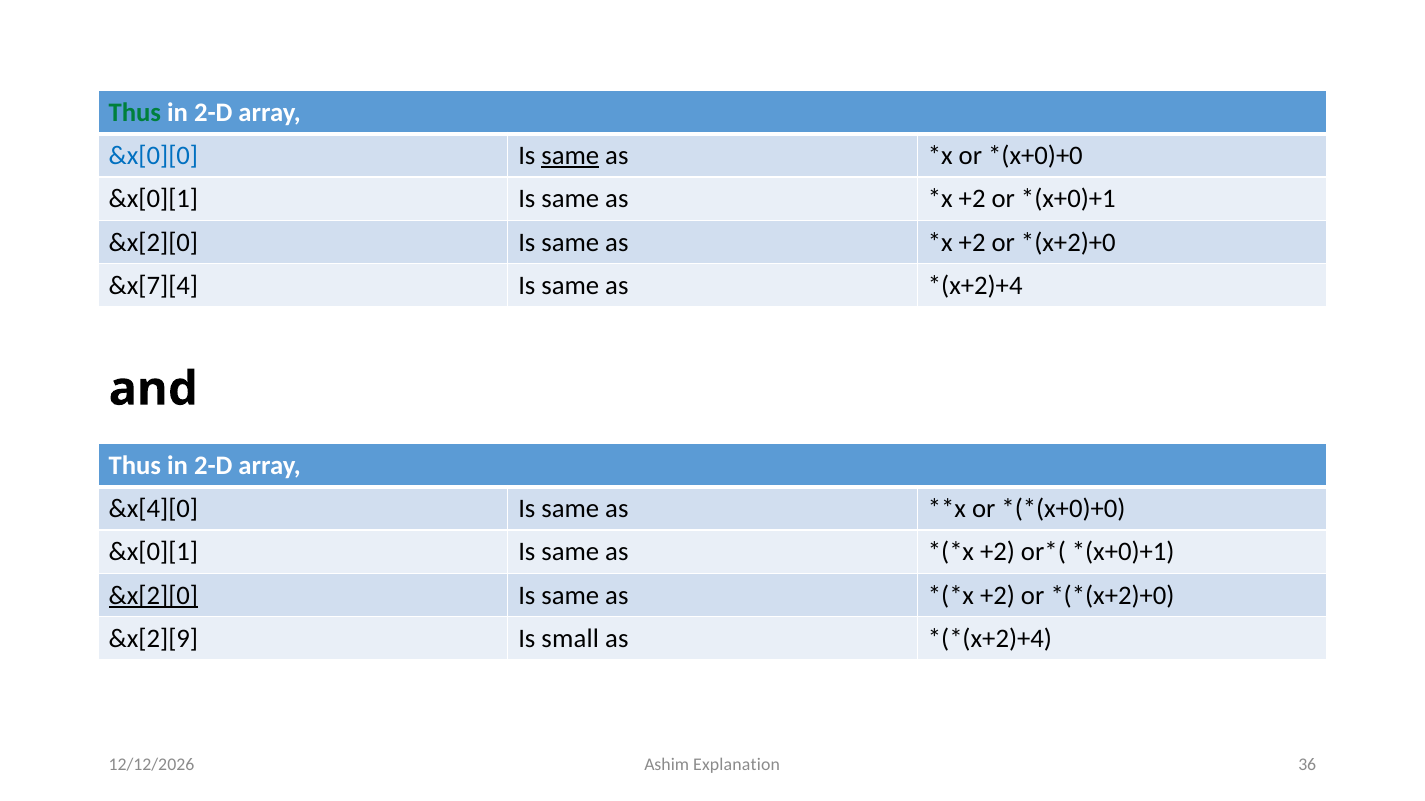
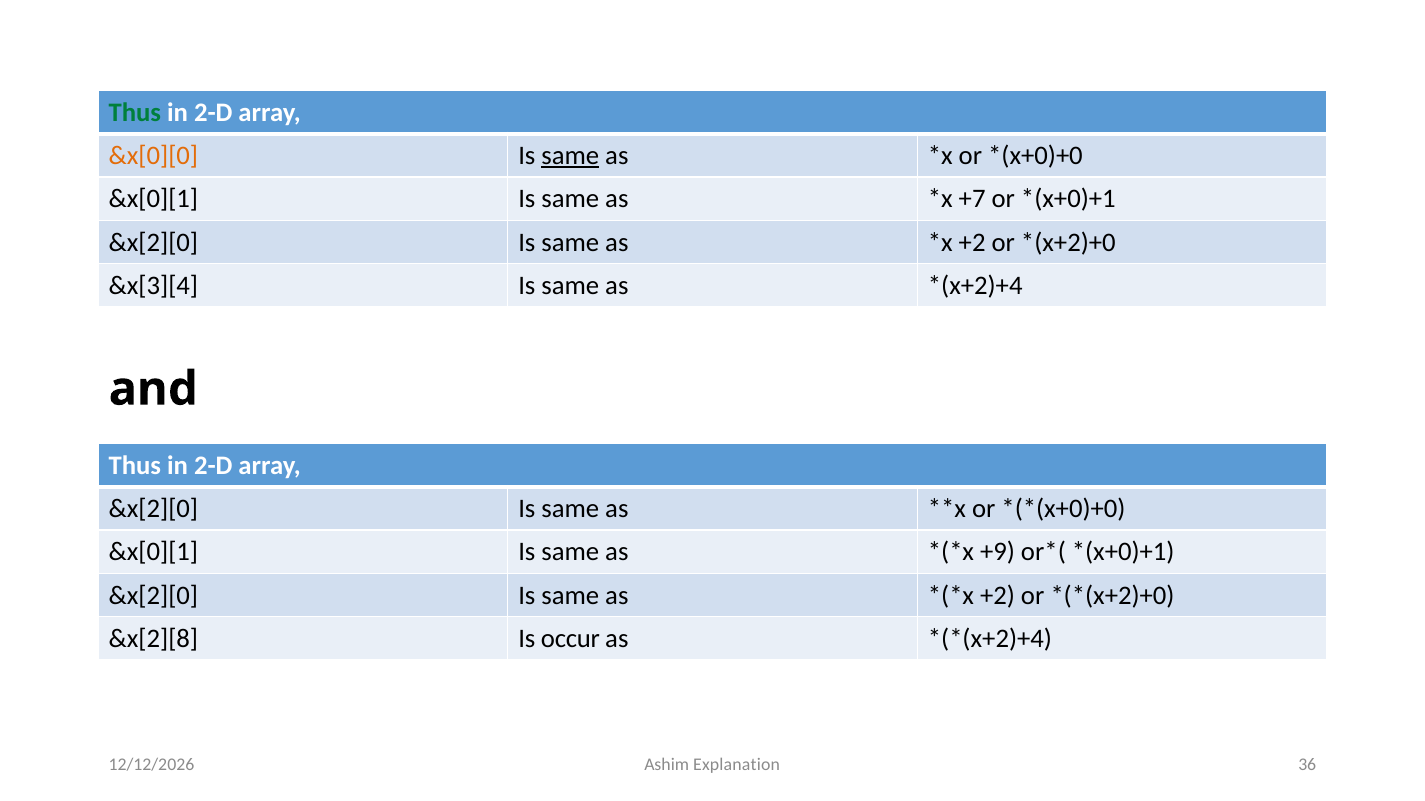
&x[0][0 colour: blue -> orange (153, 156)
+2: +2 -> +7 (972, 199)
&x[7][4: &x[7][4 -> &x[3][4 (153, 286)
&x[4][0: &x[4][0 -> &x[2][0 (153, 509)
+2: +2 -> +9 (998, 552)
&x[2][0 underline: present -> none (153, 596)
&x[2][9: &x[2][9 -> &x[2][8 (153, 639)
small: small -> occur (570, 639)
